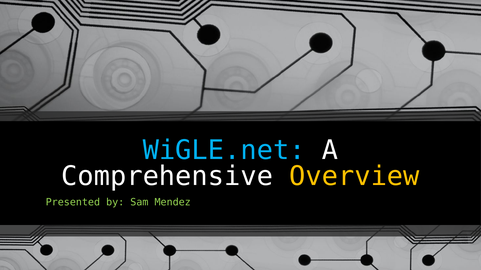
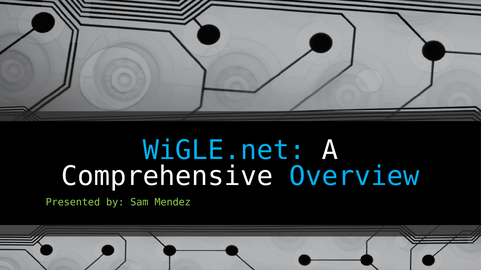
Overview colour: yellow -> light blue (354, 176)
